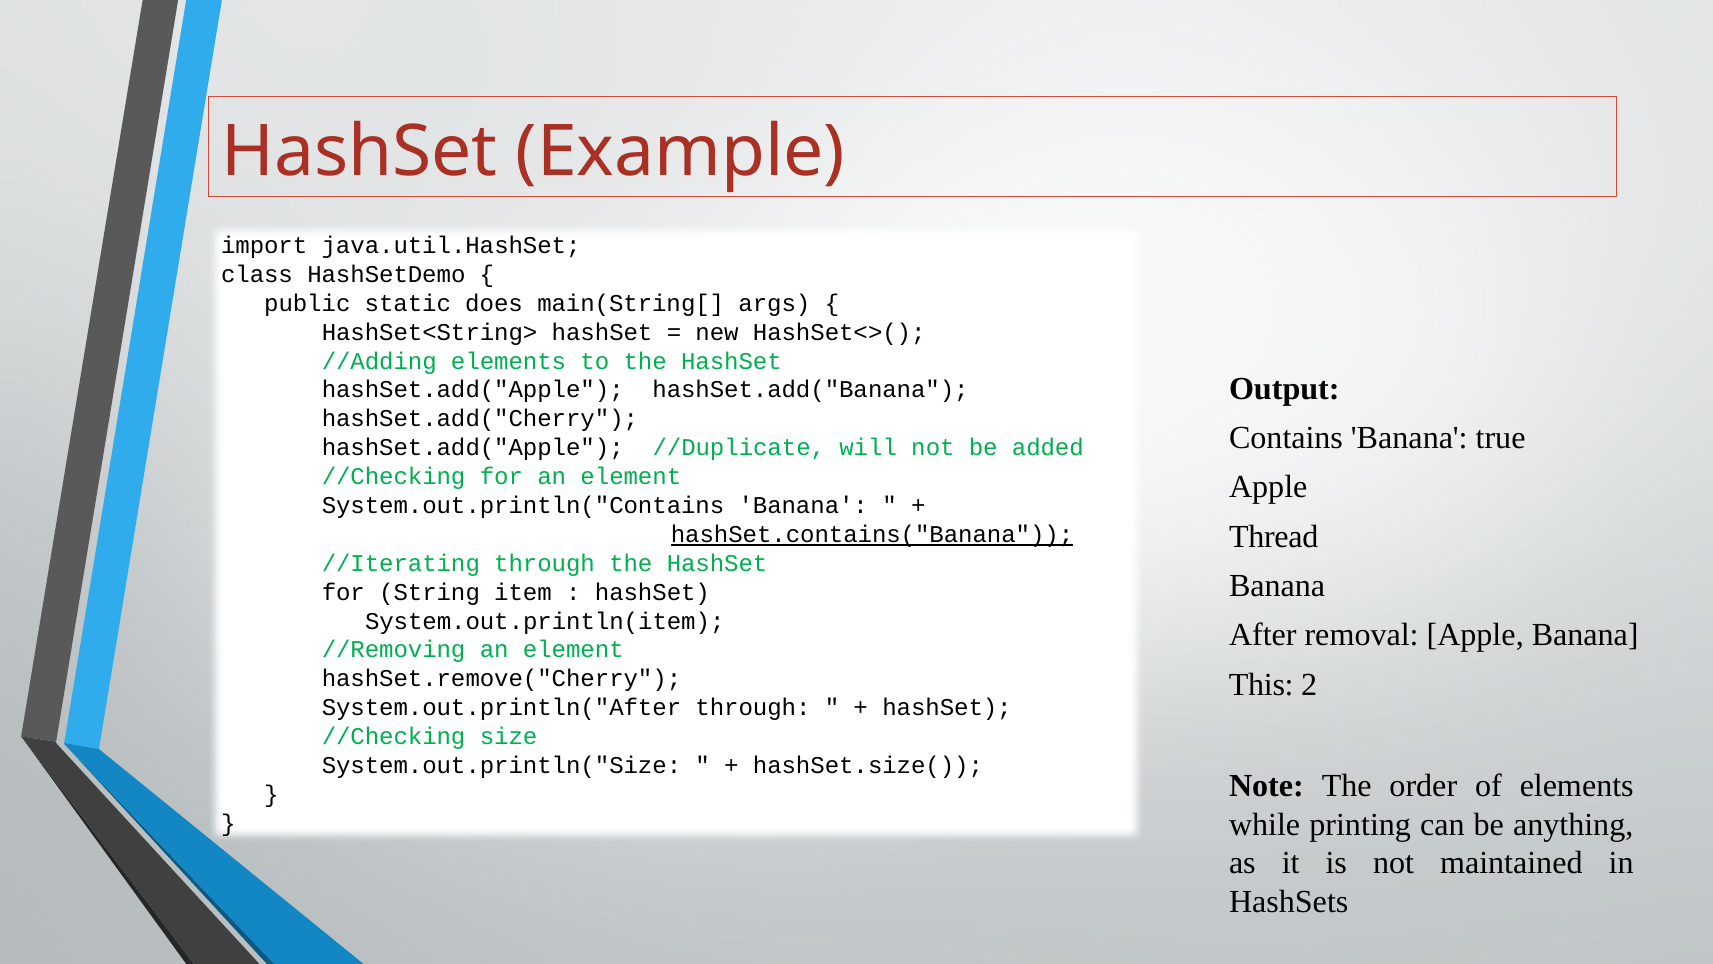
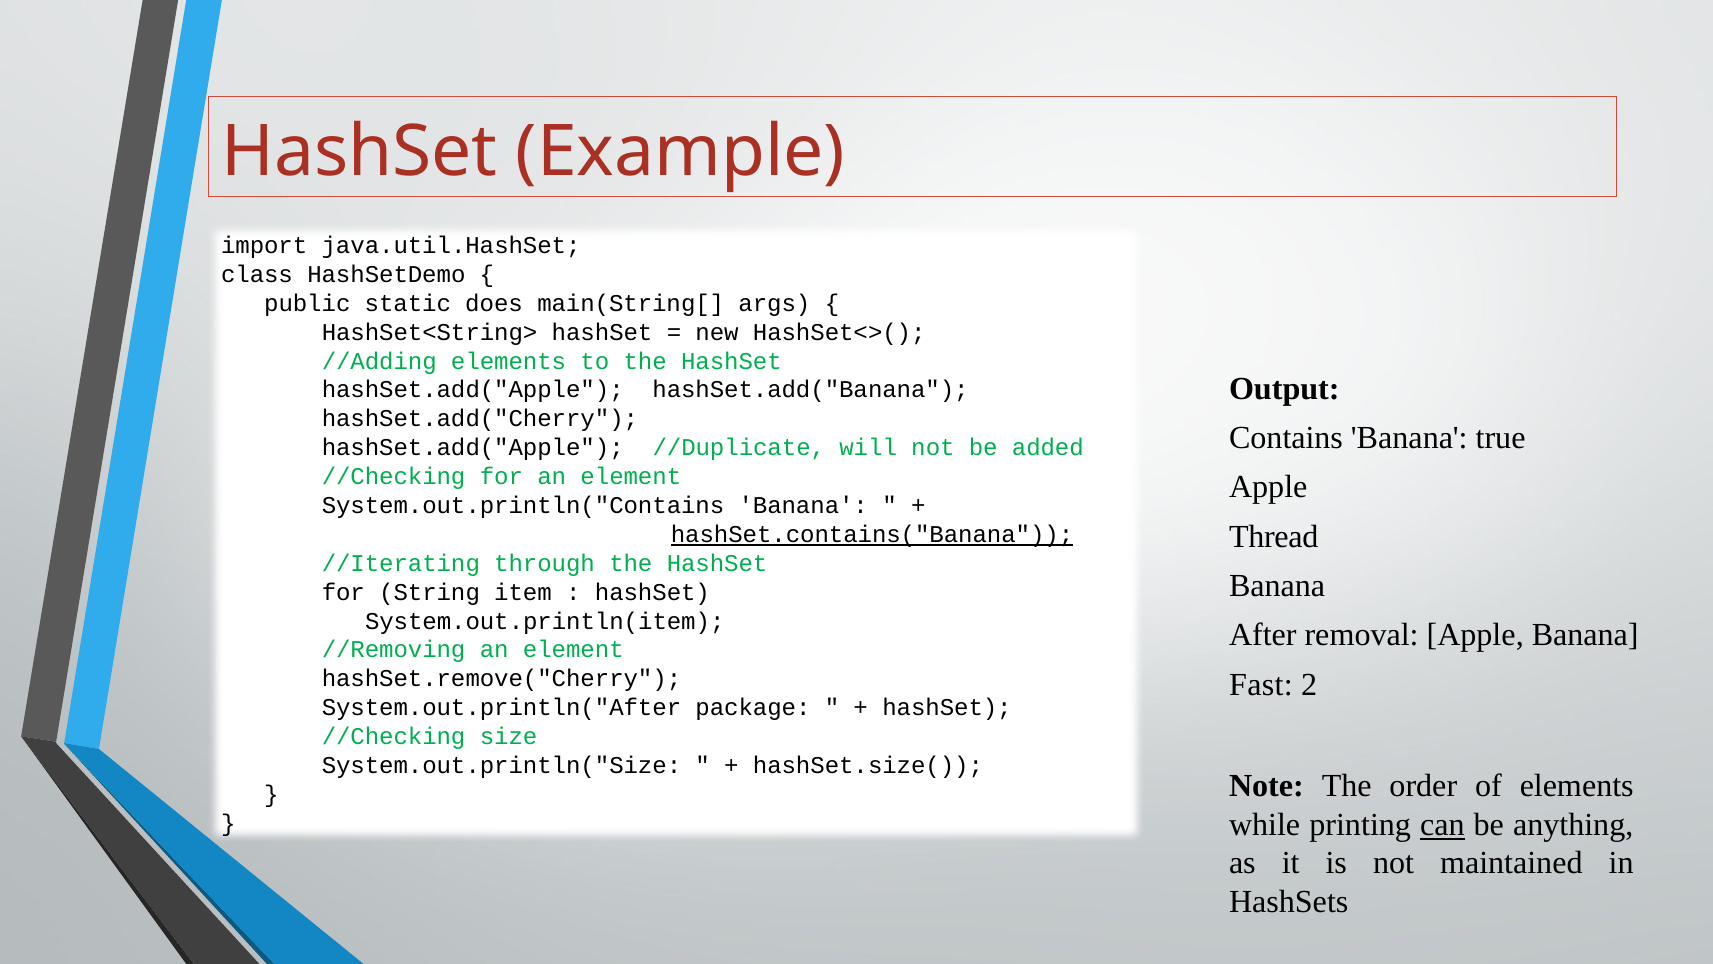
This: This -> Fast (1261, 684)
System.out.println("After through: through -> package (753, 708)
can underline: none -> present (1442, 824)
